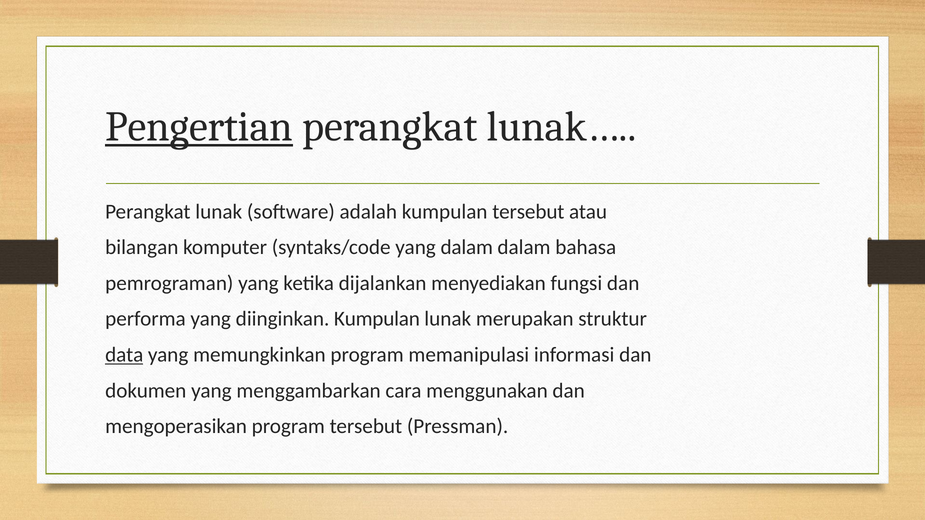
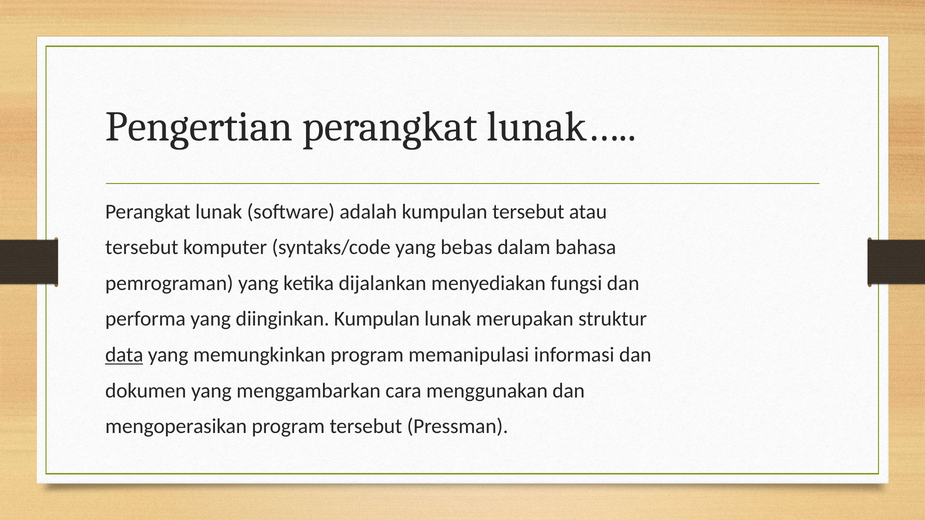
Pengertian underline: present -> none (199, 127)
bilangan: bilangan -> tersebut (142, 248)
yang dalam: dalam -> bebas (467, 248)
